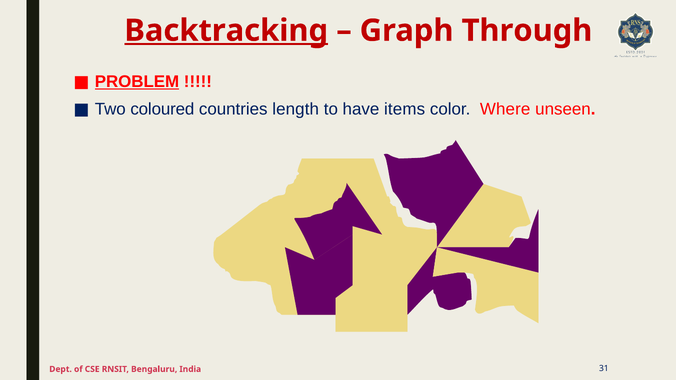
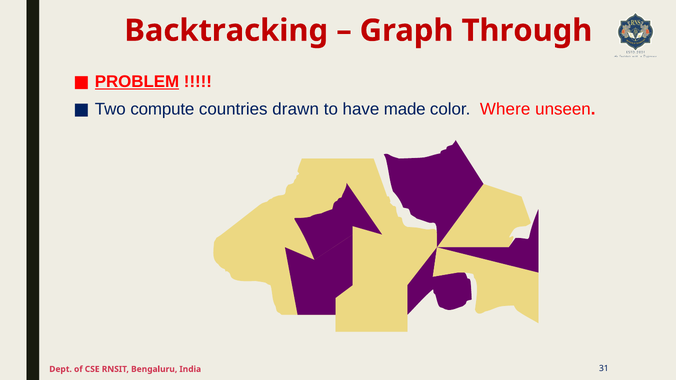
Backtracking underline: present -> none (226, 31)
coloured: coloured -> compute (162, 109)
length: length -> drawn (296, 109)
items: items -> made (405, 109)
